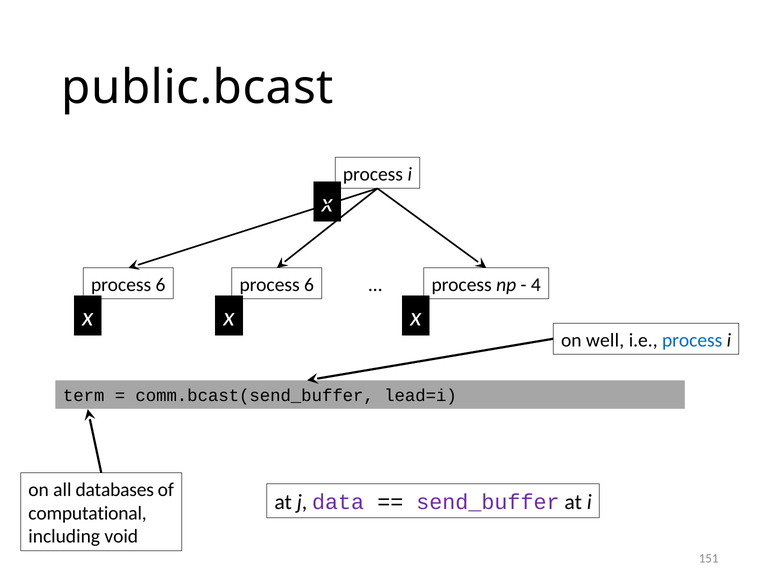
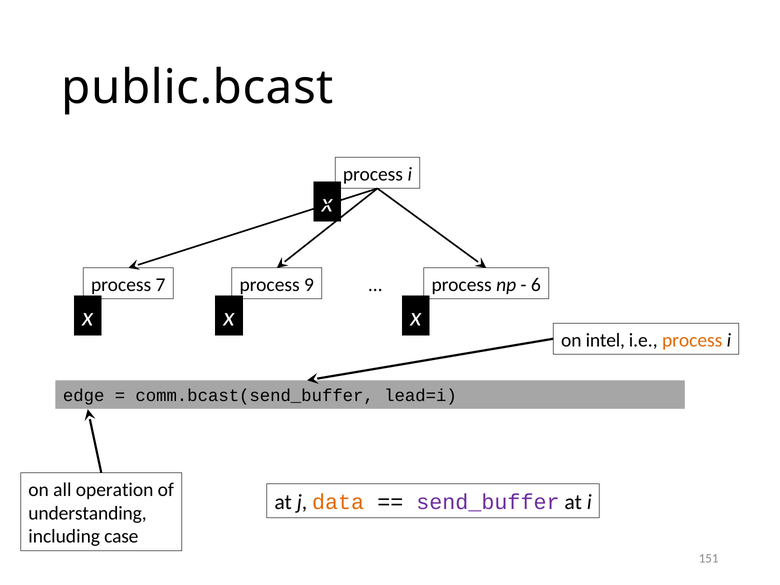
6: 6 -> 7 (161, 285)
6: 6 -> 9 (309, 285)
4: 4 -> 6 (536, 285)
well: well -> intel (605, 340)
process colour: blue -> orange (692, 340)
term: term -> edge (84, 396)
databases: databases -> operation (115, 490)
data colour: purple -> orange (338, 502)
computational: computational -> understanding (87, 513)
void: void -> case (121, 536)
